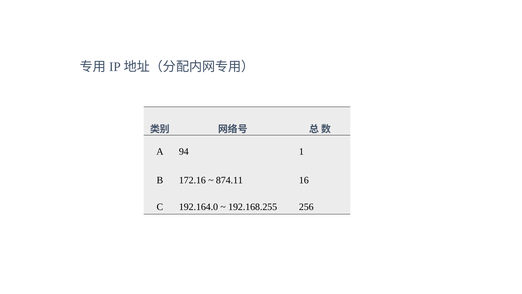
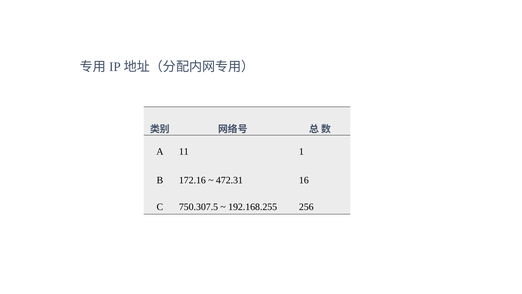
94: 94 -> 11 (184, 151)
874.11: 874.11 -> 472.31 (229, 180)
192.164.0: 192.164.0 -> 750.307.5 (198, 207)
